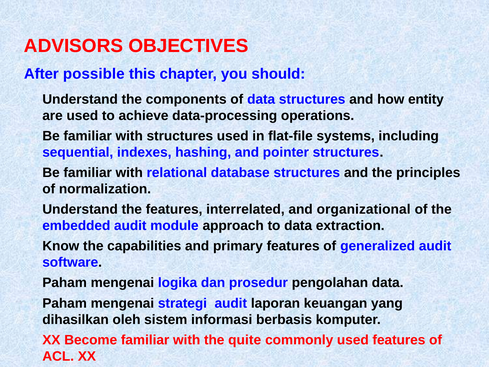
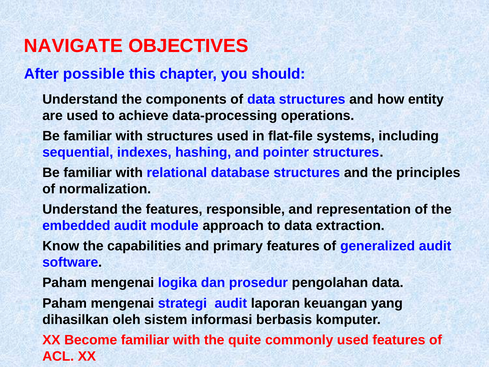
ADVISORS: ADVISORS -> NAVIGATE (73, 46)
interrelated: interrelated -> responsible (246, 209)
organizational: organizational -> representation (364, 209)
